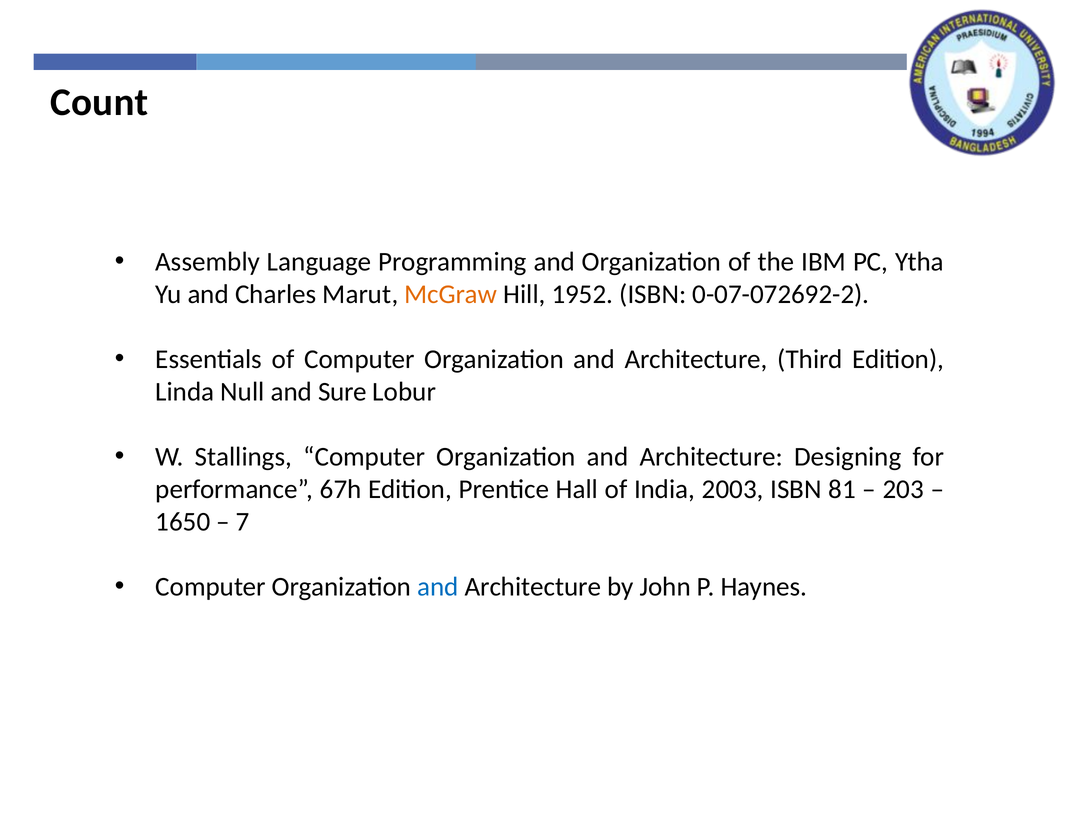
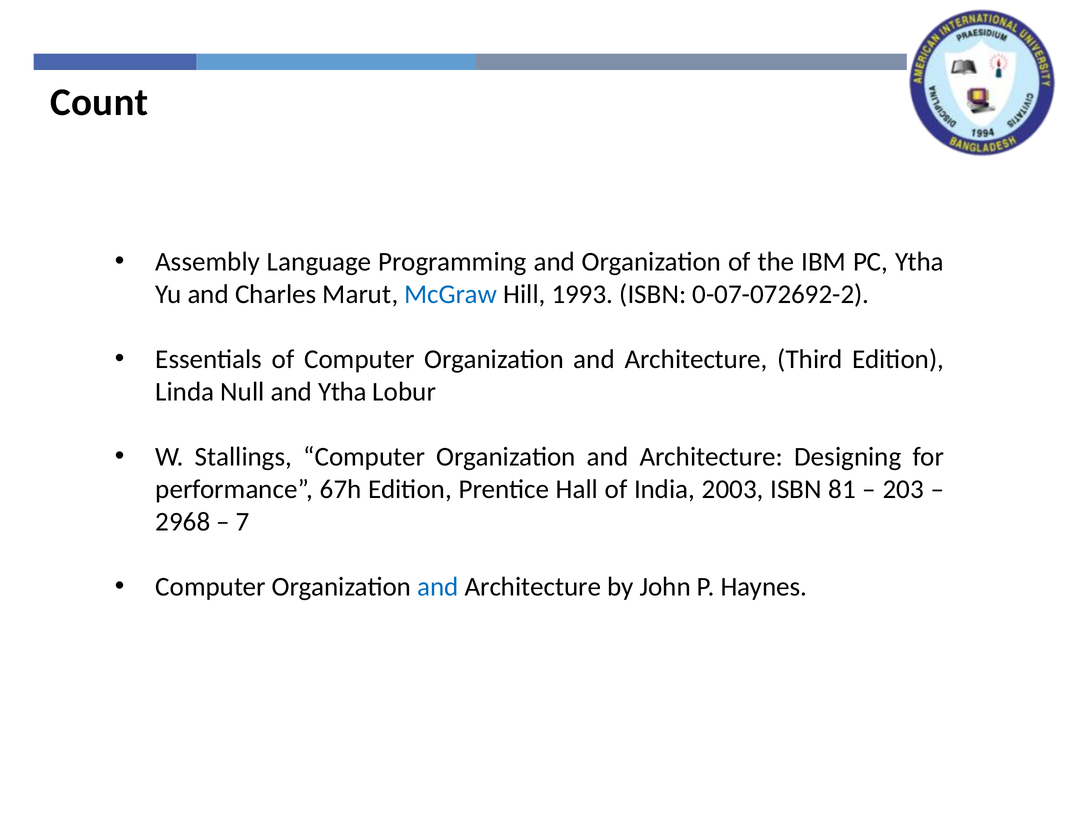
McGraw colour: orange -> blue (451, 294)
1952: 1952 -> 1993 (582, 294)
and Sure: Sure -> Ytha (342, 392)
1650: 1650 -> 2968 (183, 522)
